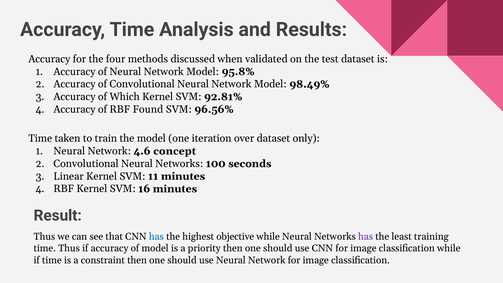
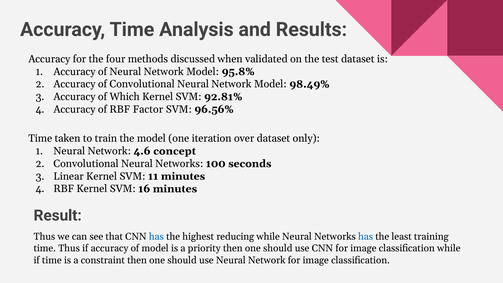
Found: Found -> Factor (148, 109)
objective: objective -> reducing (235, 237)
has colour: purple -> blue (366, 237)
